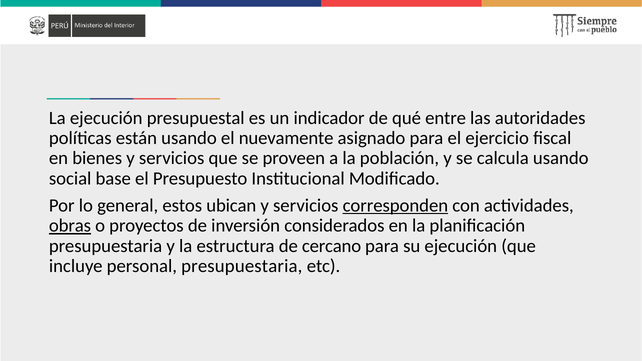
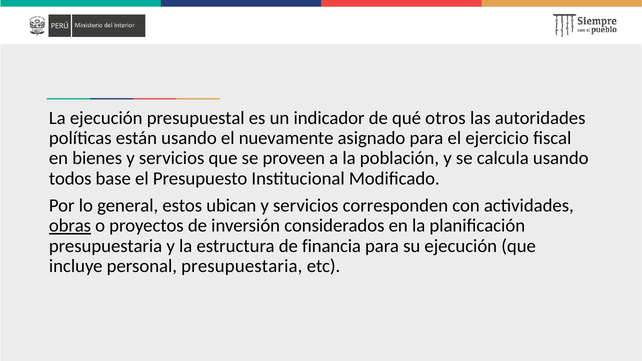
entre: entre -> otros (445, 118)
social: social -> todos (70, 179)
corresponden underline: present -> none (395, 206)
cercano: cercano -> financia (332, 246)
